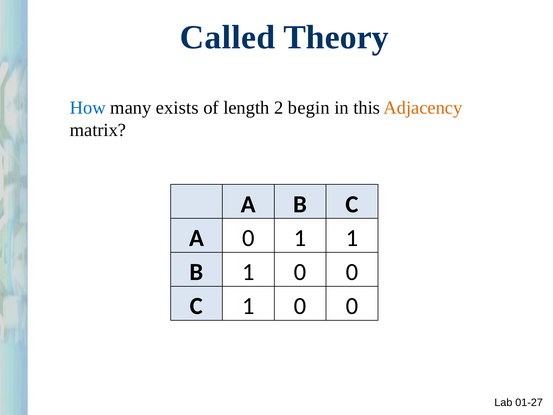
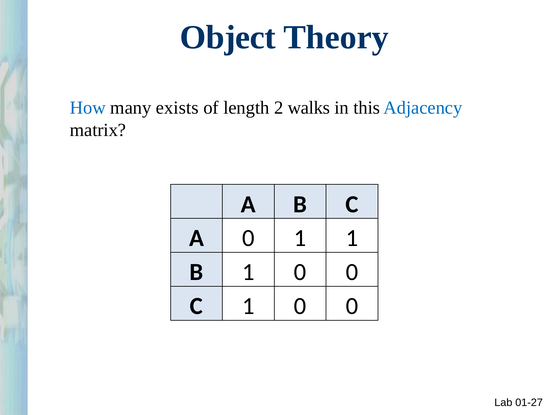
Called: Called -> Object (228, 37)
begin: begin -> walks (309, 108)
Adjacency colour: orange -> blue (423, 108)
